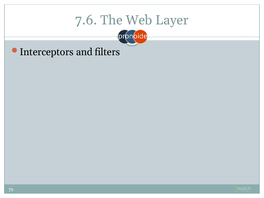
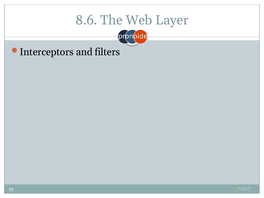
7.6: 7.6 -> 8.6 (86, 20)
